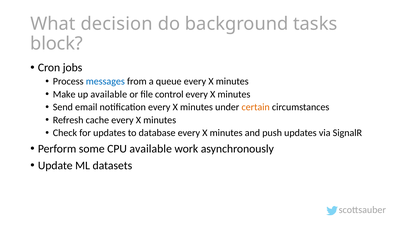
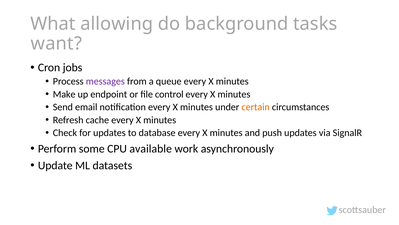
decision: decision -> allowing (117, 24)
block: block -> want (56, 43)
messages colour: blue -> purple (105, 81)
up available: available -> endpoint (109, 94)
